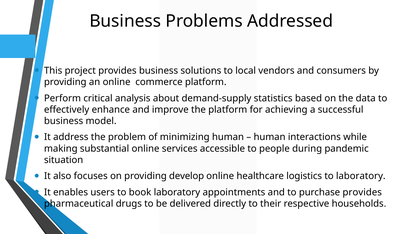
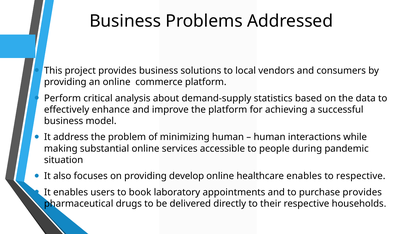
healthcare logistics: logistics -> enables (304, 176)
to laboratory: laboratory -> respective (361, 176)
